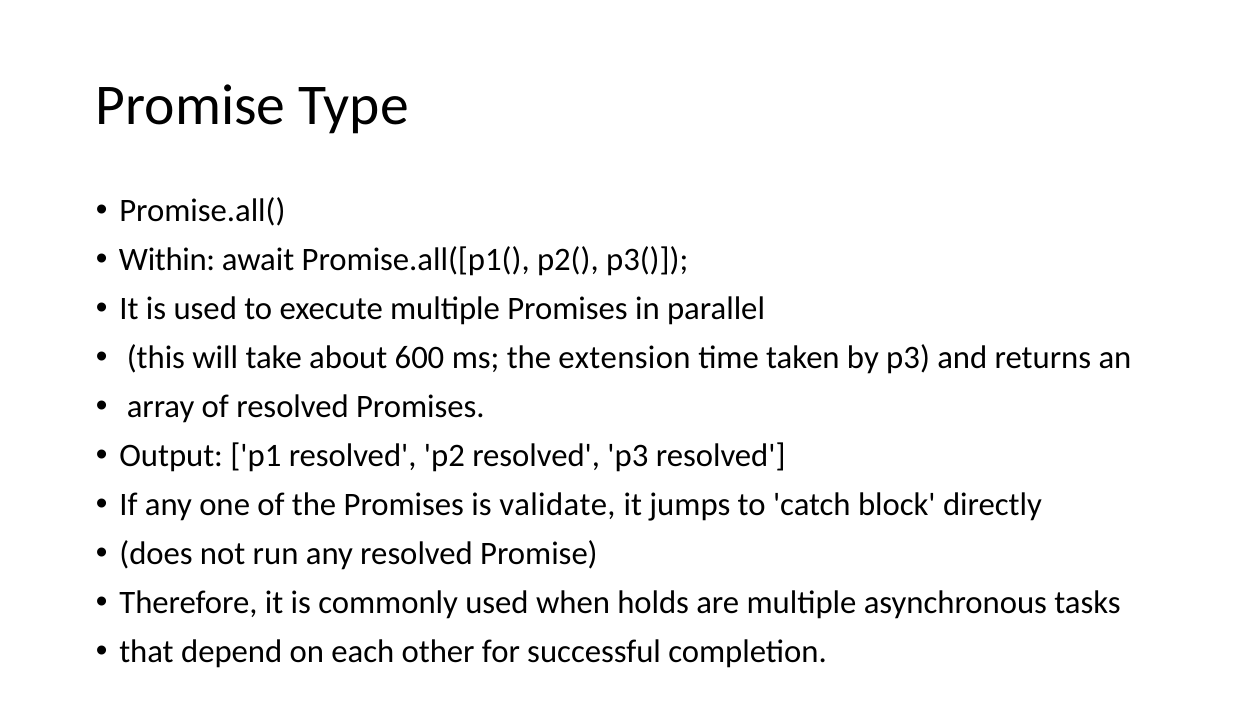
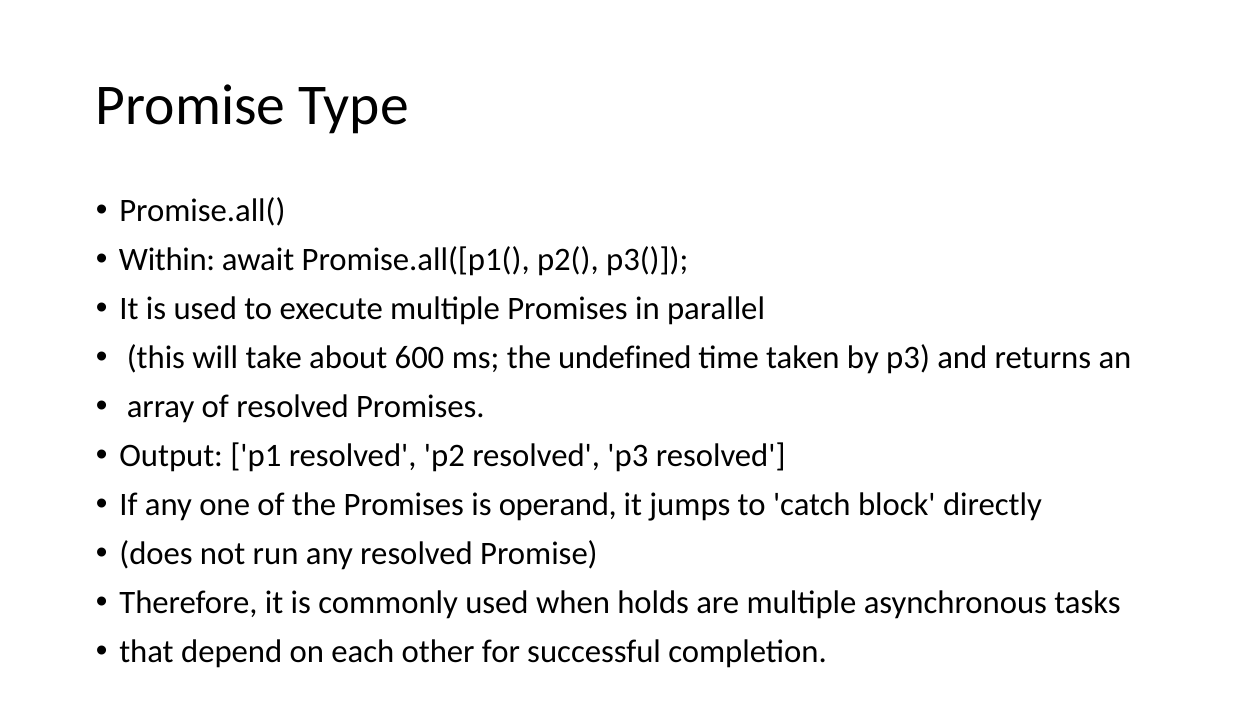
extension: extension -> undefined (625, 358)
validate: validate -> operand (558, 505)
